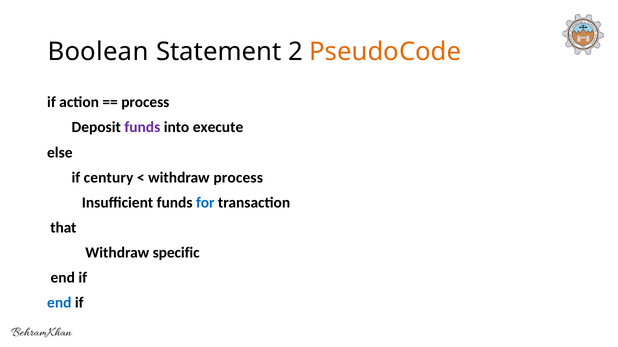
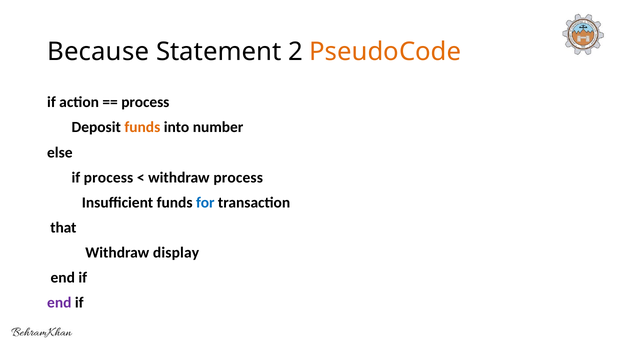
Boolean: Boolean -> Because (98, 52)
funds colour: purple -> orange (142, 128)
execute: execute -> number (218, 128)
if century: century -> process (109, 178)
specific: specific -> display (176, 253)
end colour: blue -> purple (59, 303)
